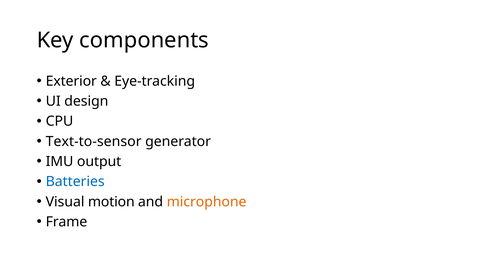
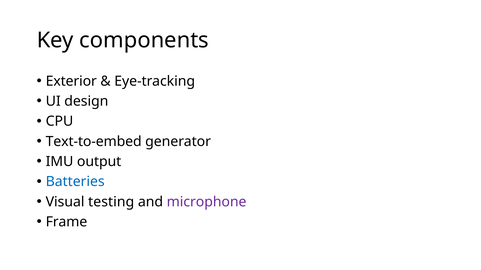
Text-to-sensor: Text-to-sensor -> Text-to-embed (94, 142)
motion: motion -> testing (111, 202)
microphone colour: orange -> purple (207, 202)
